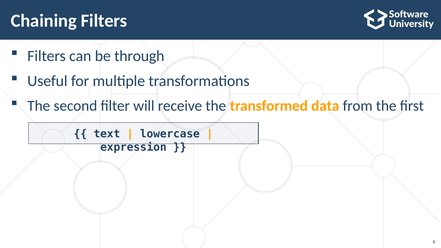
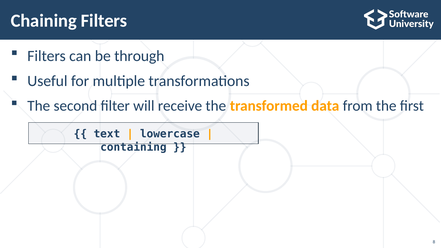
expression: expression -> containing (133, 147)
